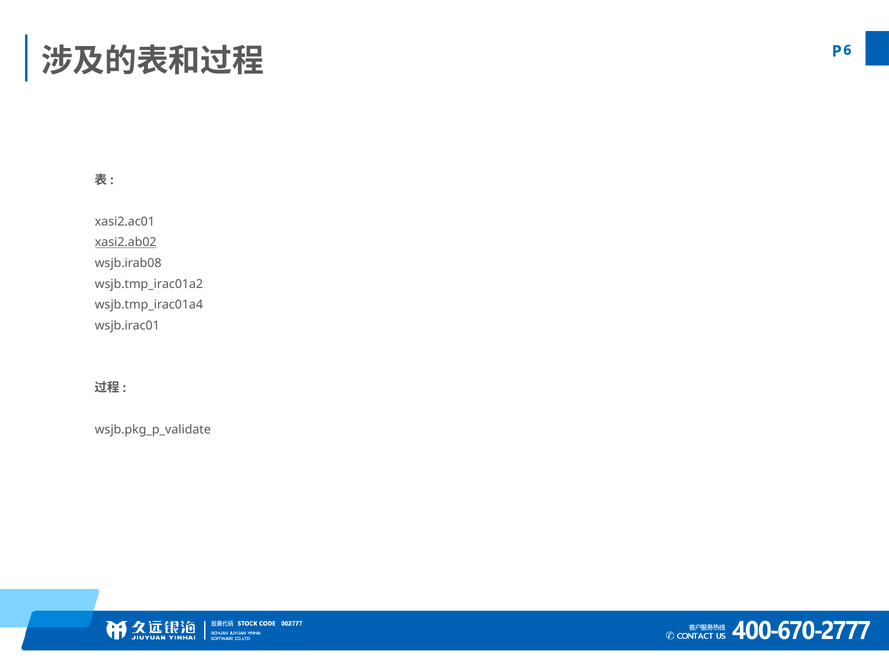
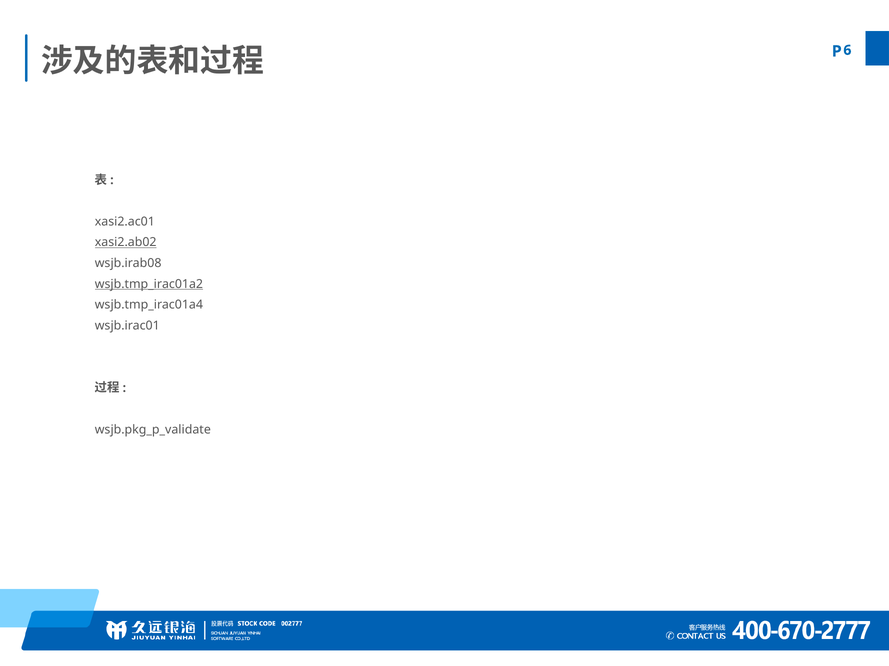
wsjb.tmp_irac01a2 underline: none -> present (149, 284)
